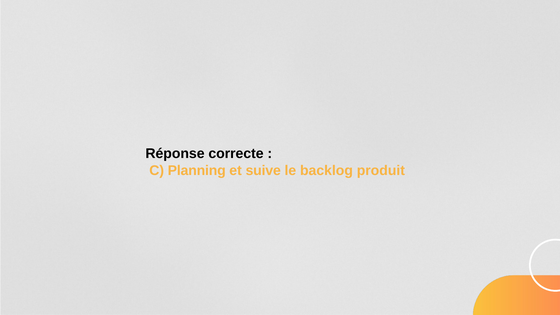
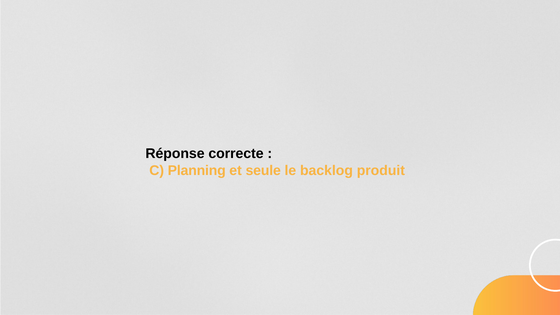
suive: suive -> seule (263, 170)
